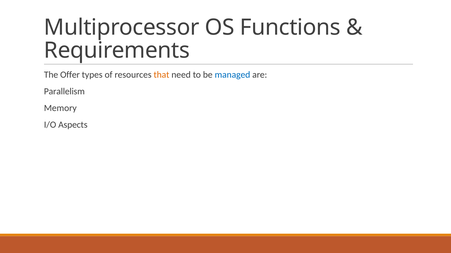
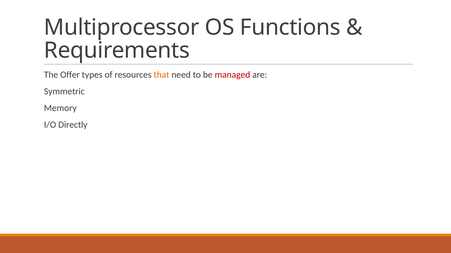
managed colour: blue -> red (232, 75)
Parallelism: Parallelism -> Symmetric (64, 92)
Aspects: Aspects -> Directly (73, 125)
